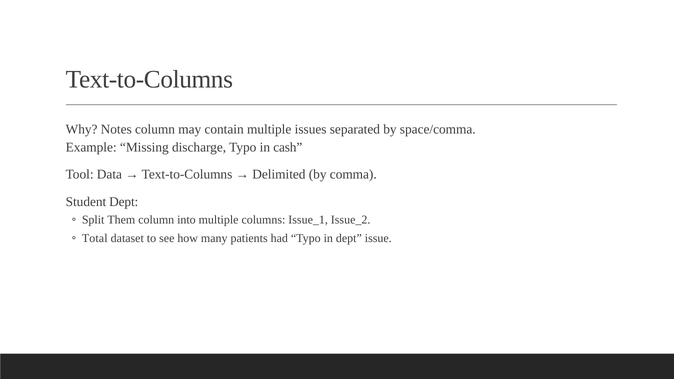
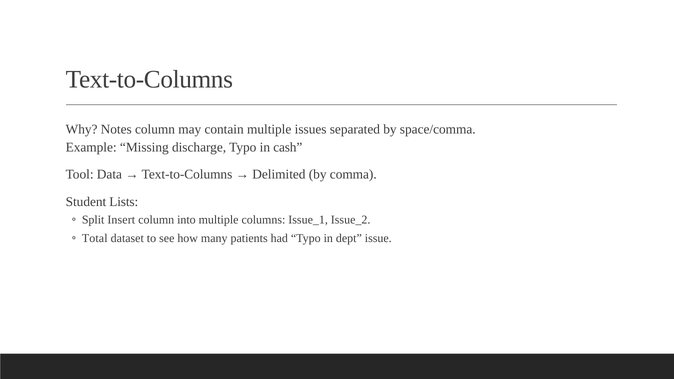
Student Dept: Dept -> Lists (124, 202)
Them: Them -> Insert (121, 220)
